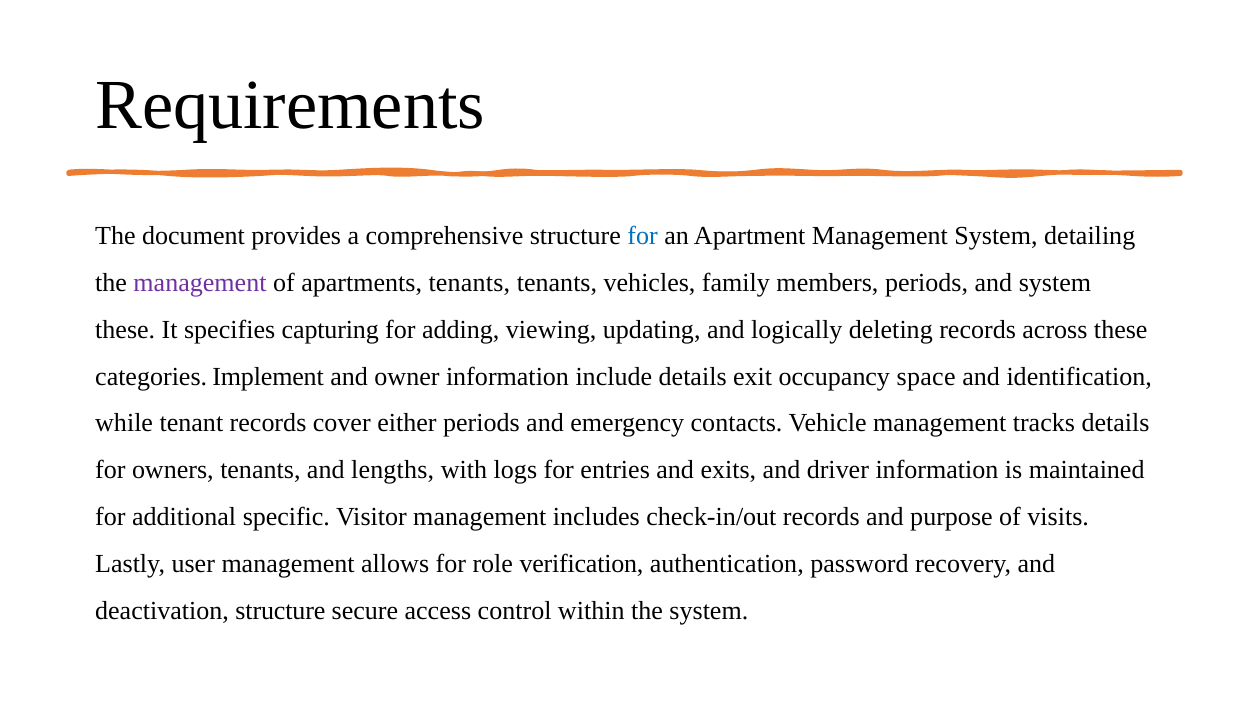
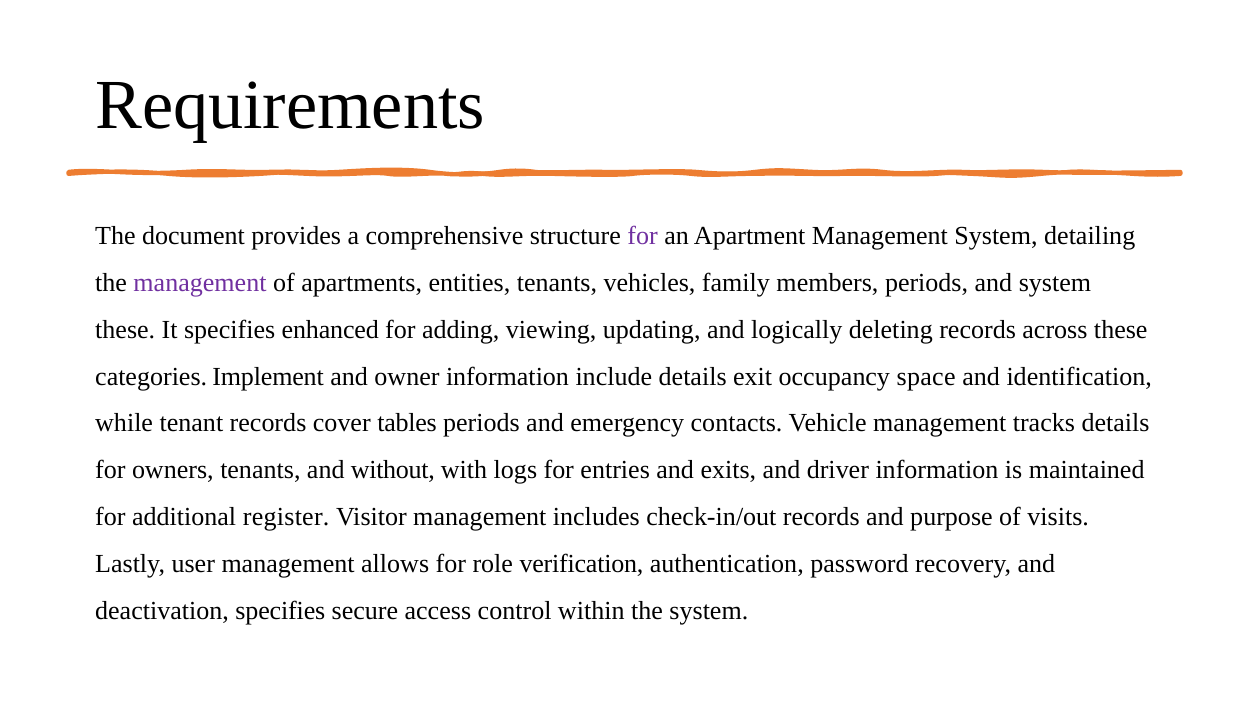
for colour: blue -> purple (643, 235)
apartments tenants: tenants -> entities (469, 282)
capturing: capturing -> enhanced (330, 329)
either: either -> tables (407, 423)
lengths: lengths -> without (393, 470)
specific: specific -> register (286, 517)
deactivation structure: structure -> specifies (280, 611)
